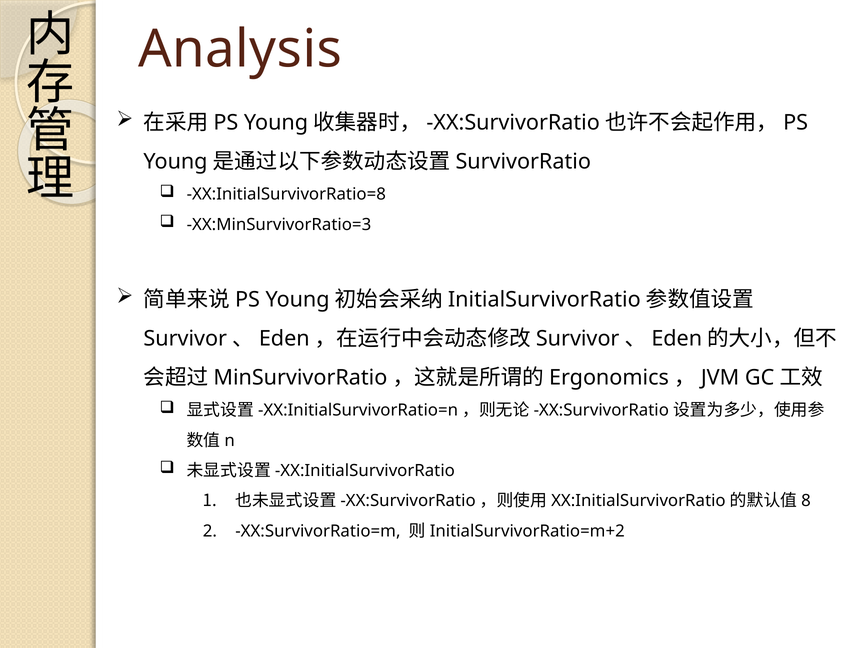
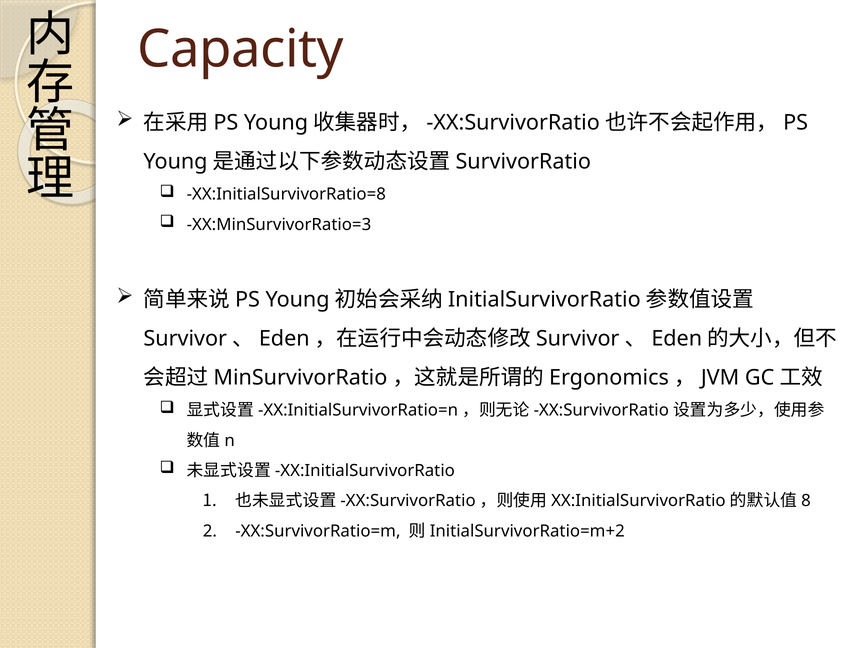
Analysis: Analysis -> Capacity (241, 49)
